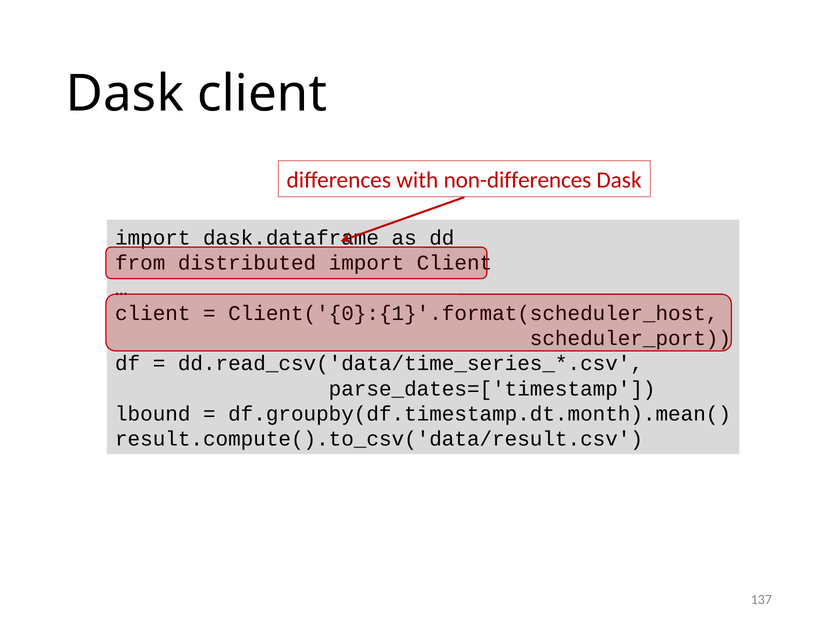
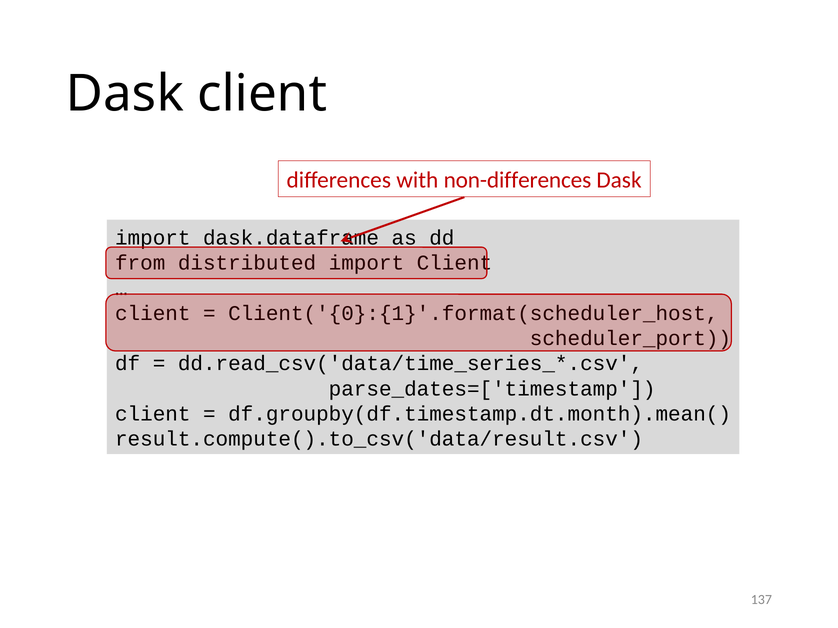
lbound: lbound -> client (153, 414)
